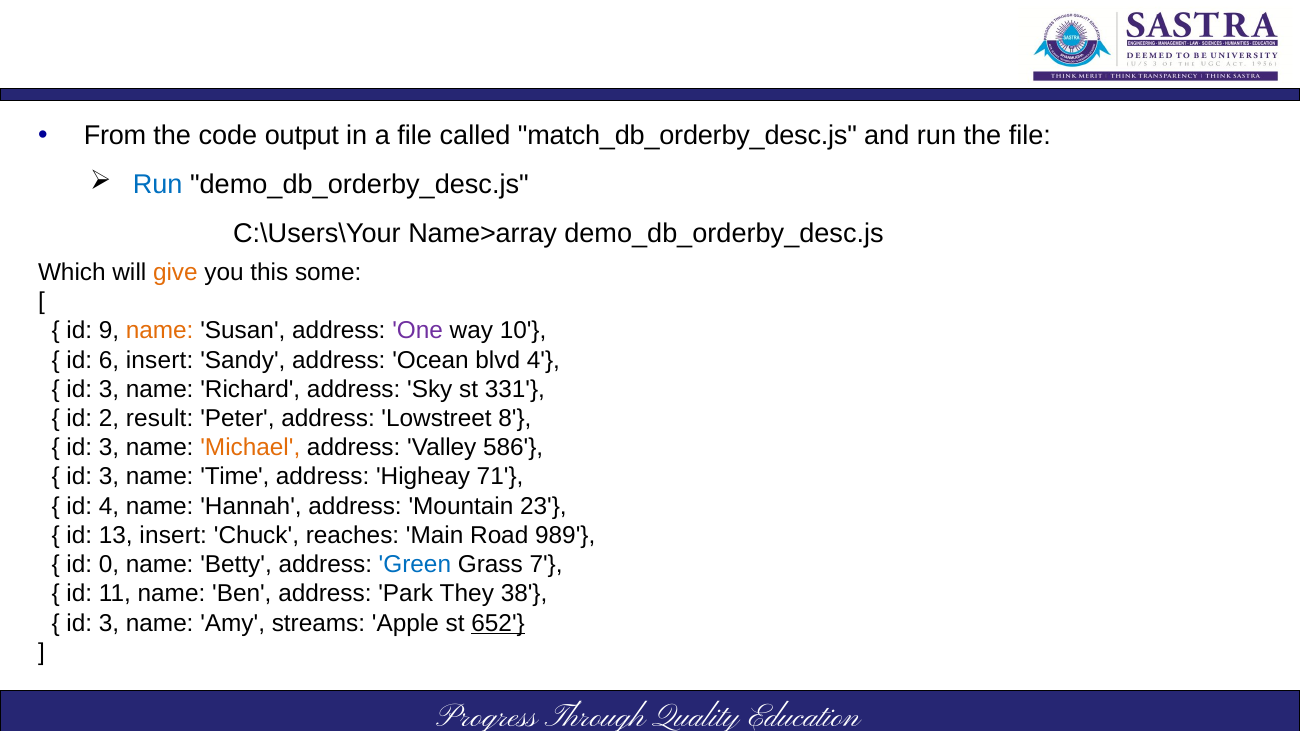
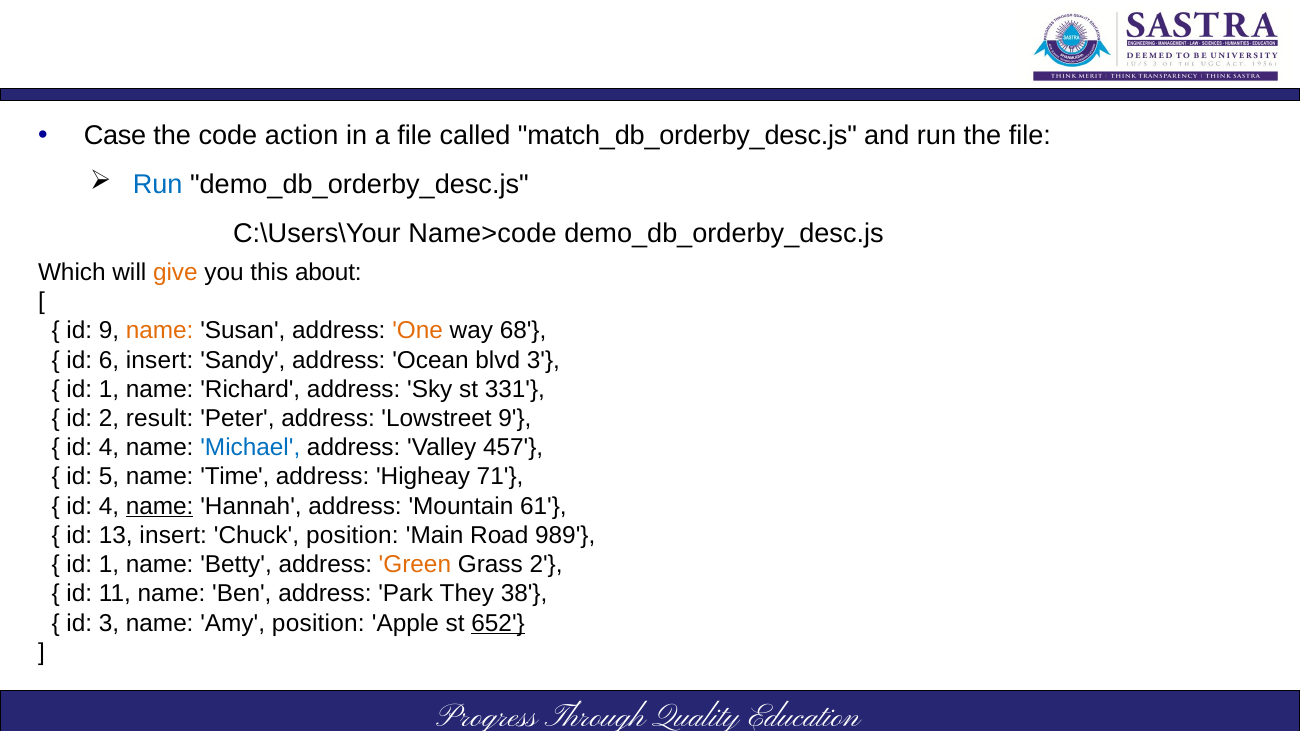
From: From -> Case (115, 136)
output: output -> action (302, 136)
Name>array: Name>array -> Name>code (482, 234)
some: some -> about (328, 272)
One colour: purple -> orange (418, 331)
10: 10 -> 68 (523, 331)
blvd 4: 4 -> 3 (543, 360)
3: 3 -> 1 (109, 389)
Lowstreet 8: 8 -> 9 (515, 419)
3: 3 -> 4 (109, 448)
Michael colour: orange -> blue (250, 448)
586: 586 -> 457 (513, 448)
3: 3 -> 5 (109, 477)
name underline: none -> present (160, 506)
23: 23 -> 61 (543, 506)
Chuck reaches: reaches -> position (352, 536)
0: 0 -> 1 (109, 565)
Green colour: blue -> orange (415, 565)
Grass 7: 7 -> 2 (546, 565)
Amy streams: streams -> position (318, 623)
